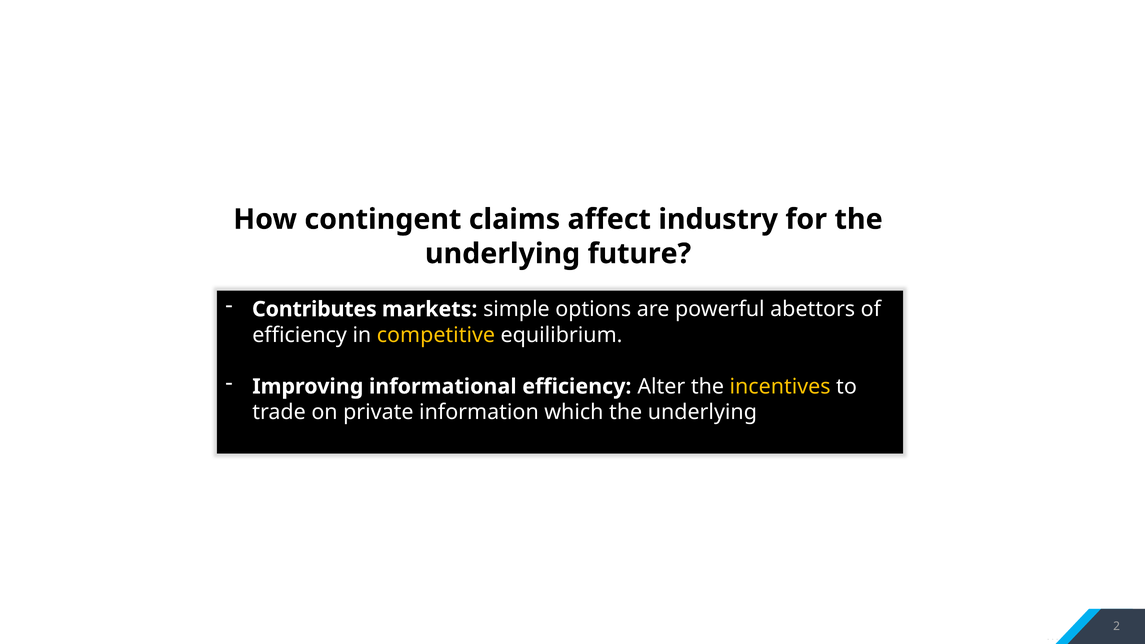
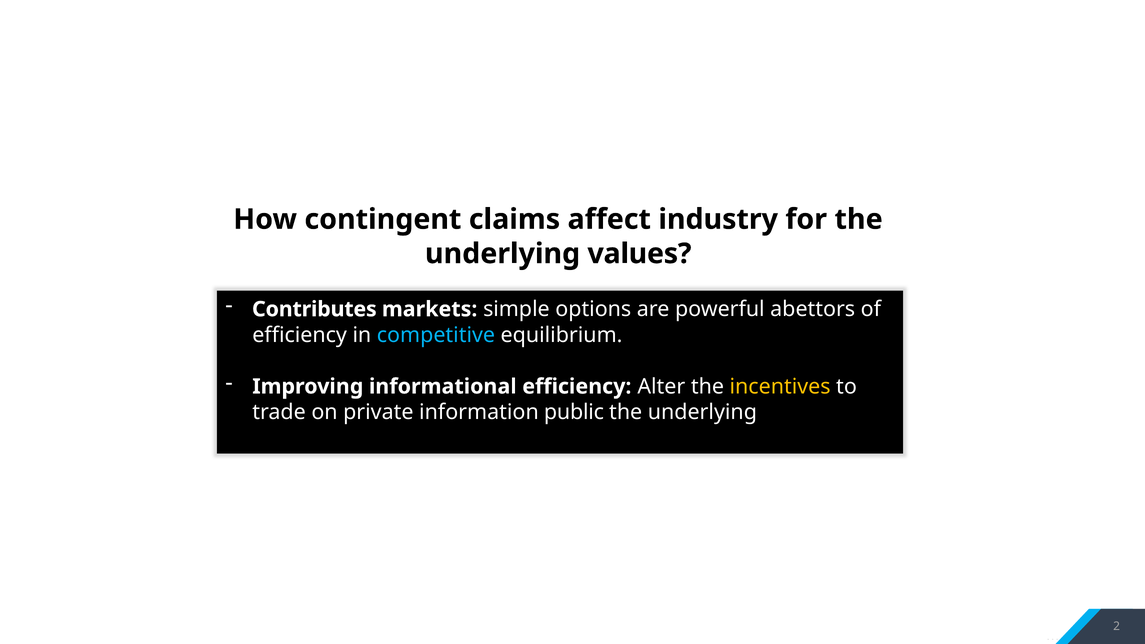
future: future -> values (639, 254)
competitive colour: yellow -> light blue (436, 335)
which: which -> public (574, 412)
